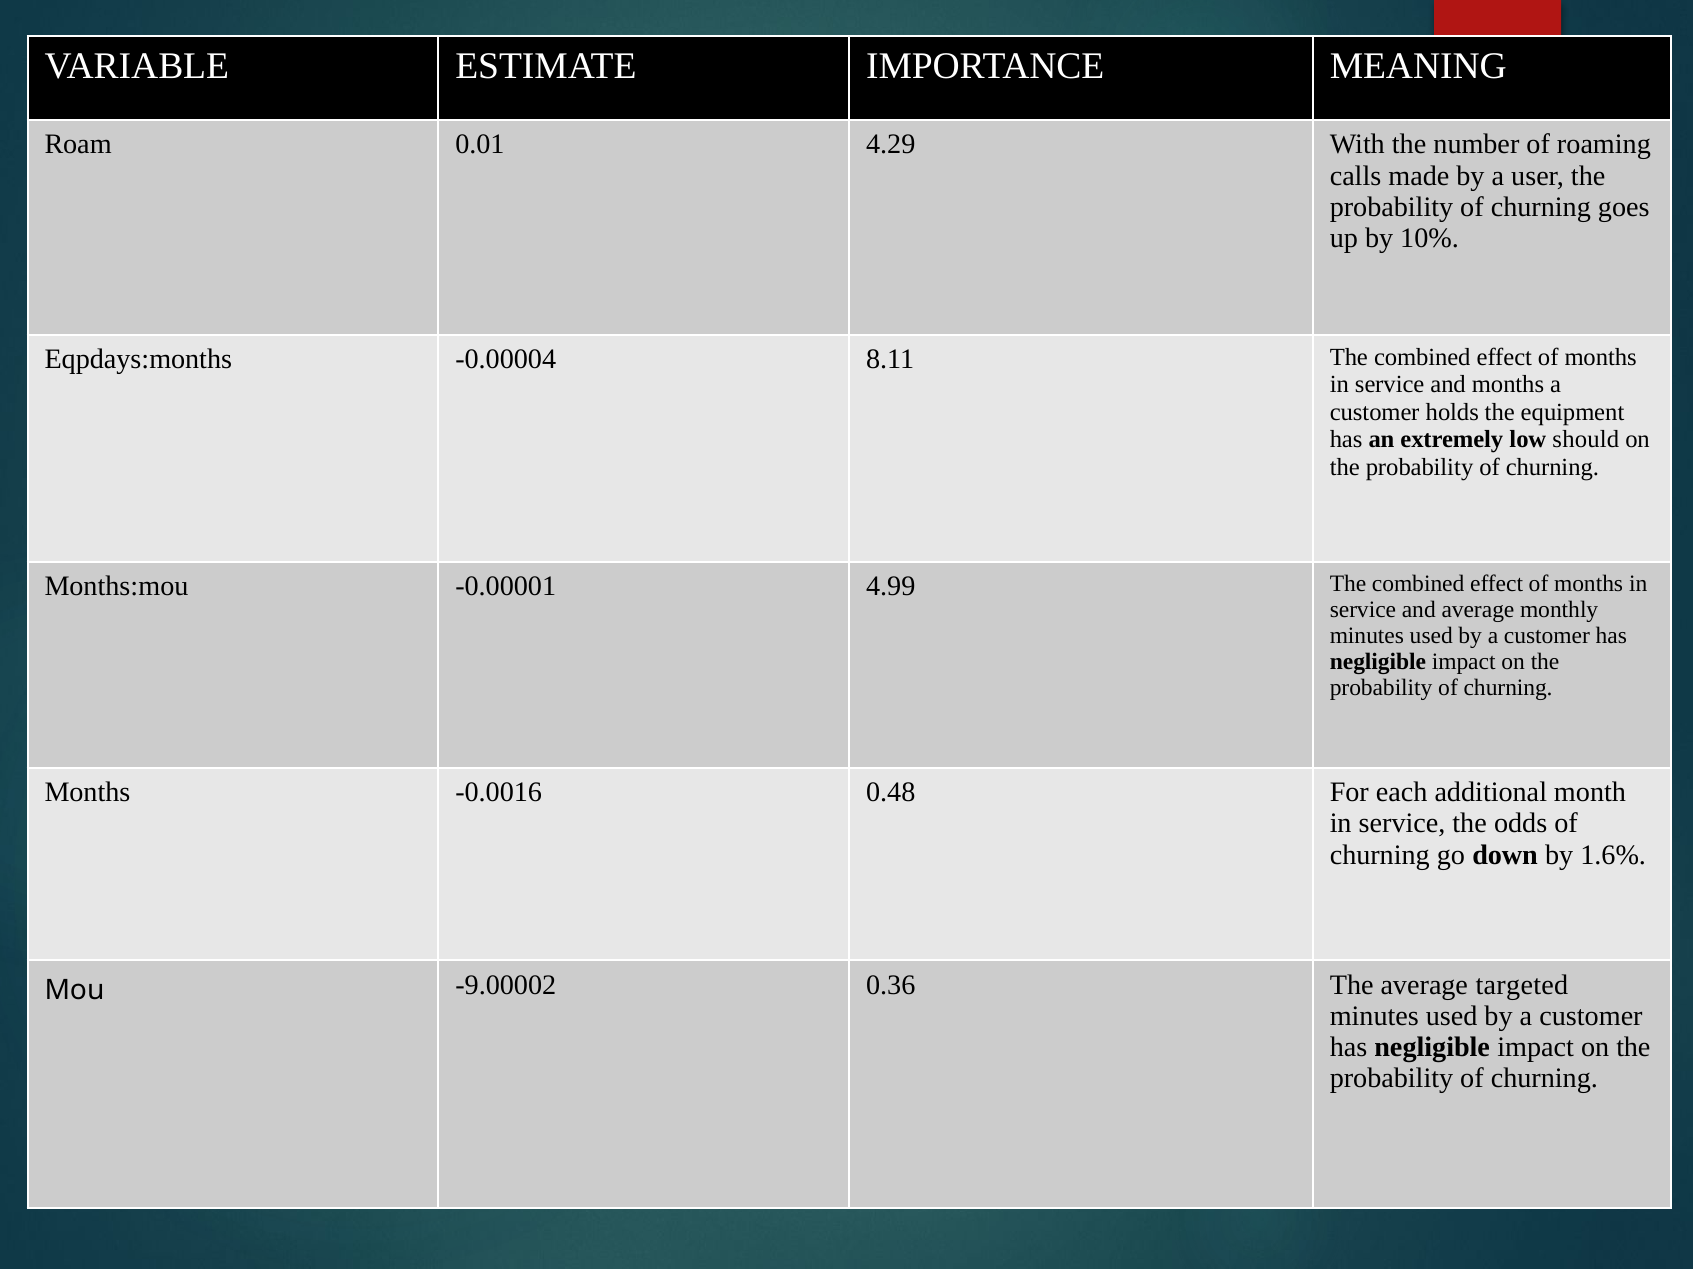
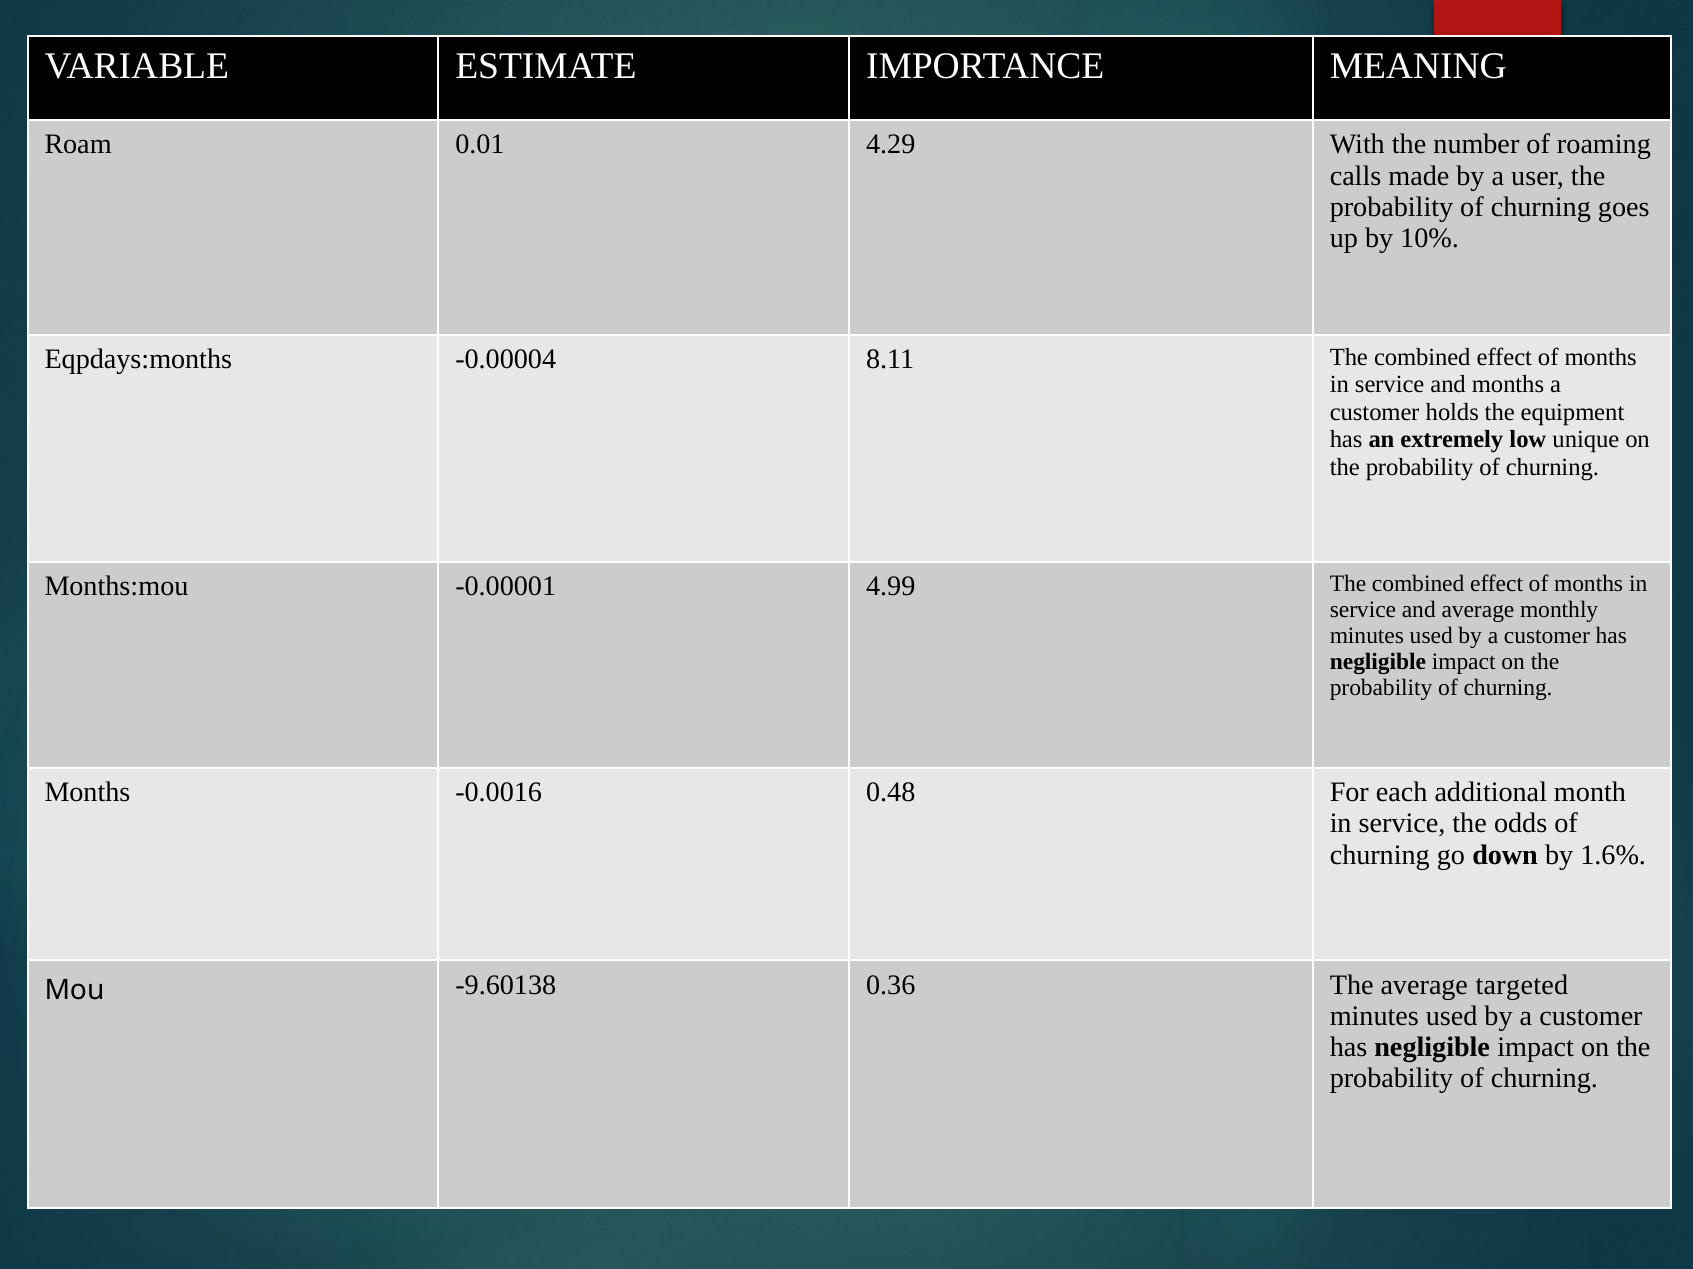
should: should -> unique (1586, 440)
-9.00002: -9.00002 -> -9.60138 (506, 985)
